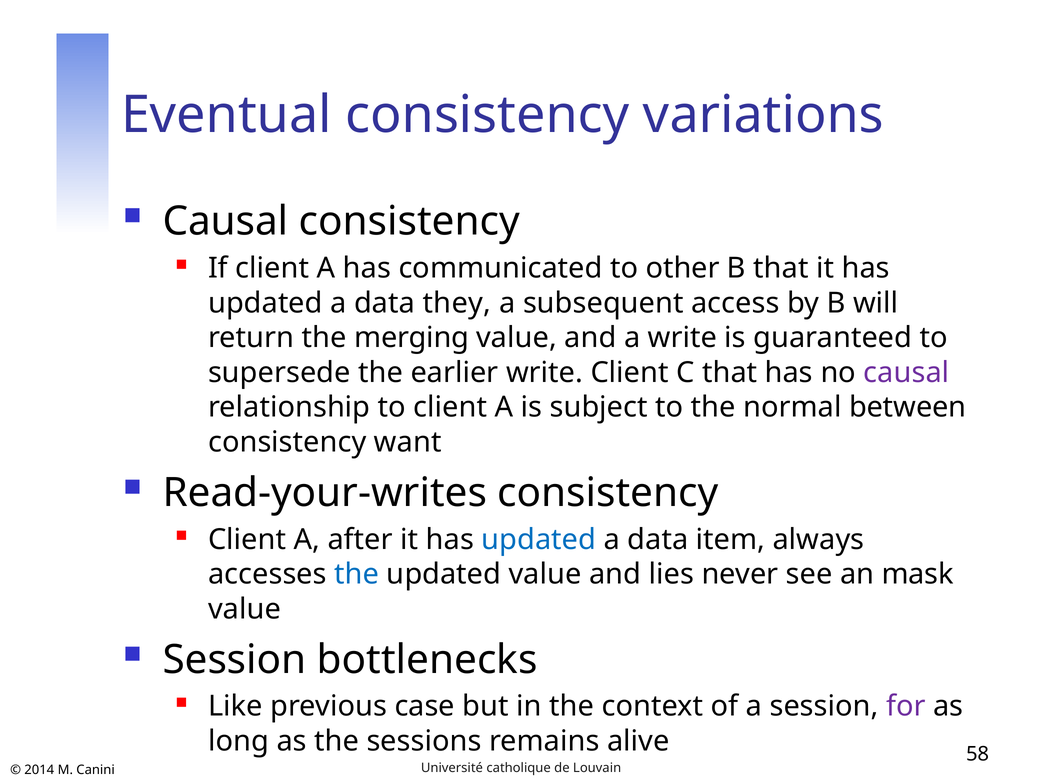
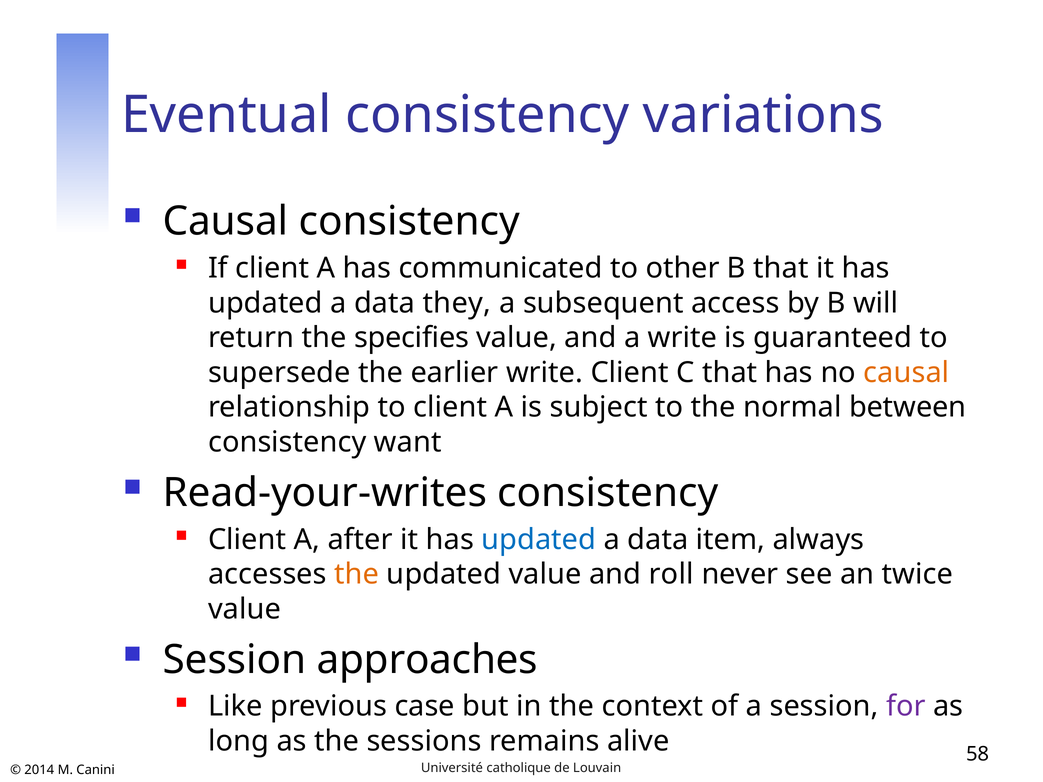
merging: merging -> specifies (412, 338)
causal colour: purple -> orange (906, 373)
the colour: blue -> orange (357, 574)
lies: lies -> roll (671, 574)
mask: mask -> twice (917, 574)
bottlenecks: bottlenecks -> approaches (427, 660)
